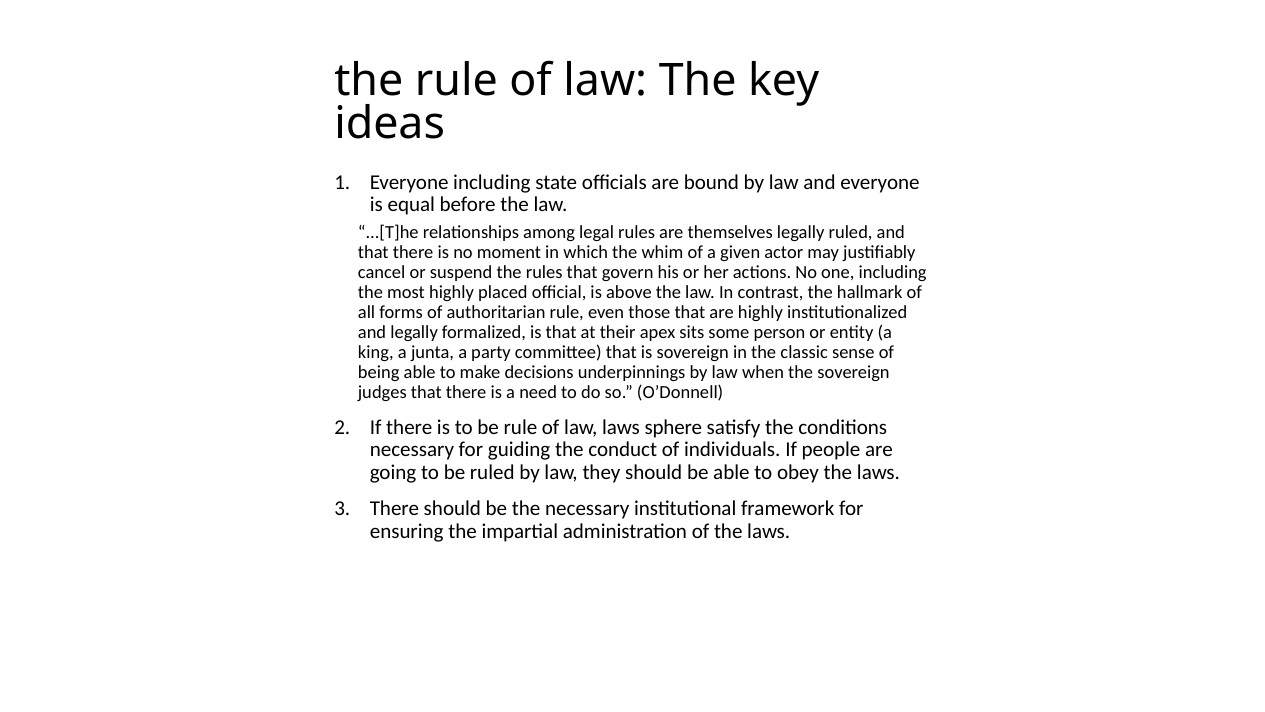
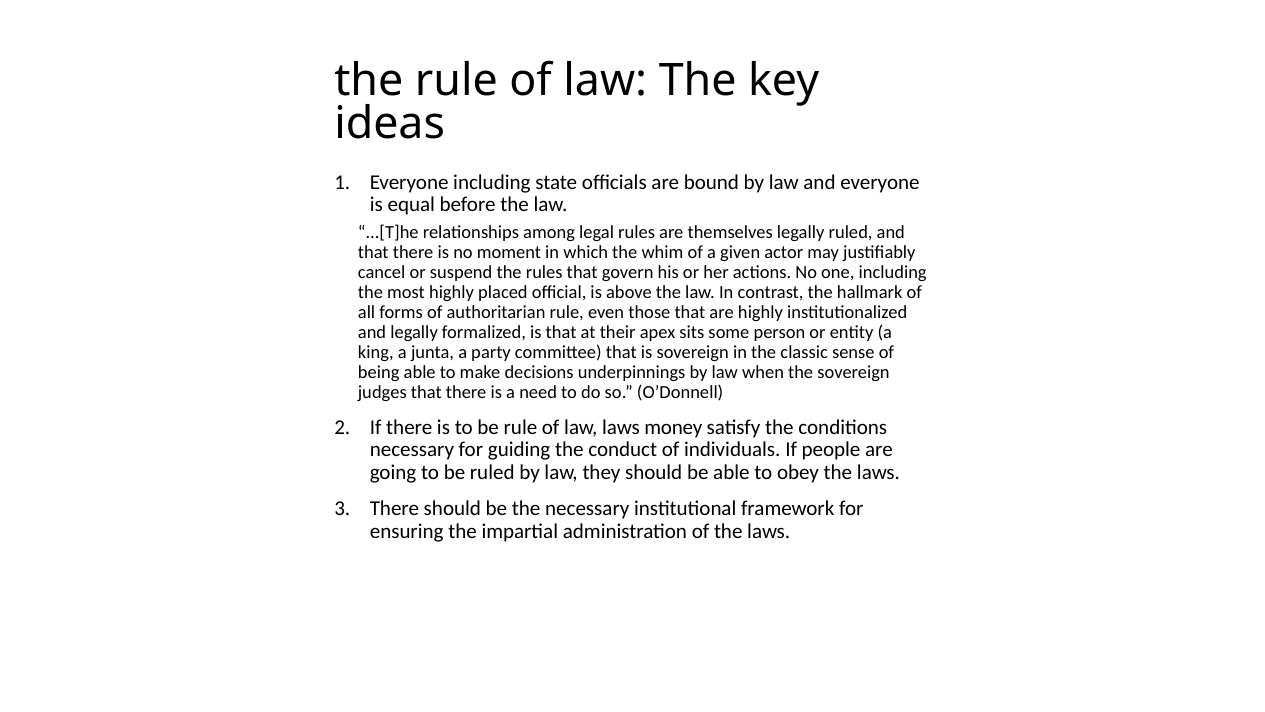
sphere: sphere -> money (673, 427)
